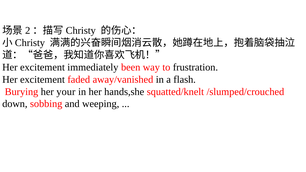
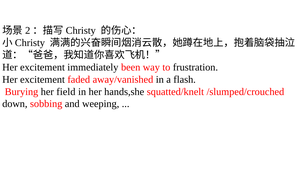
your: your -> field (66, 92)
